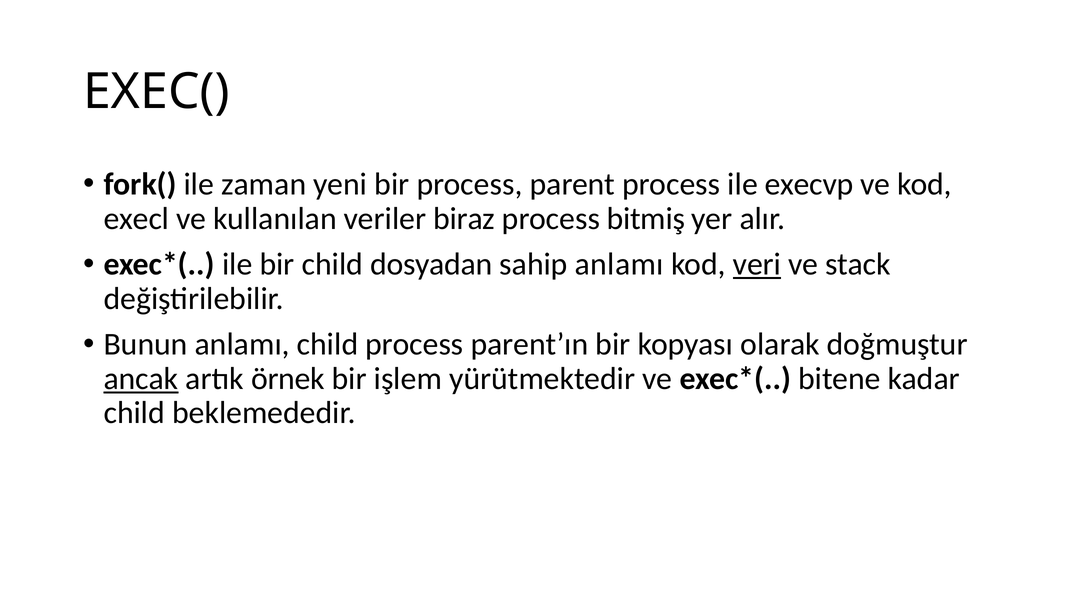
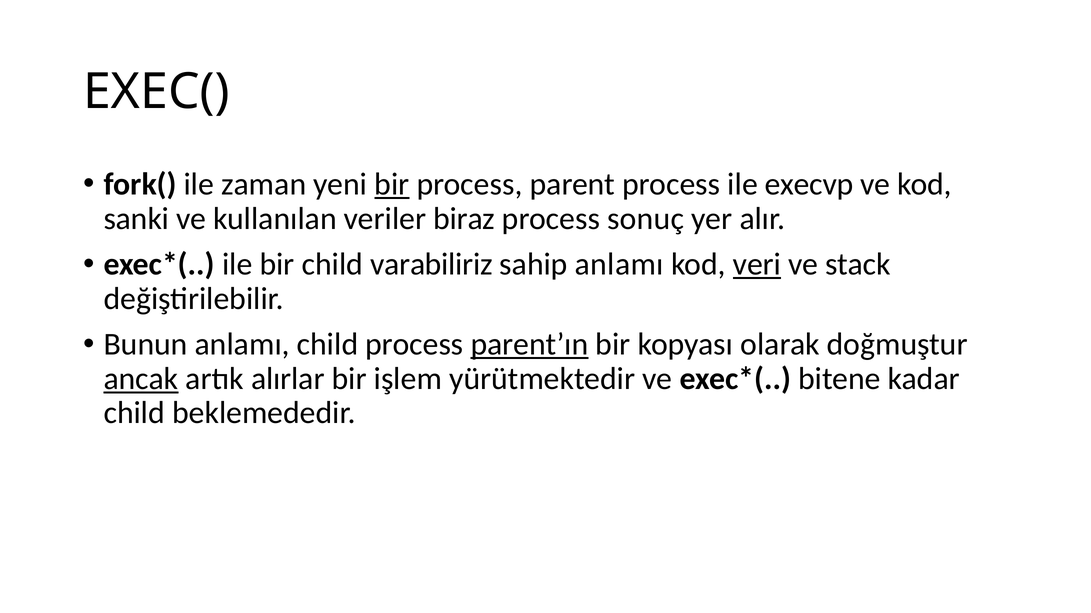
bir underline: none -> present (392, 184)
execl: execl -> sanki (136, 219)
bitmiş: bitmiş -> sonuç (646, 219)
dosyadan: dosyadan -> varabiliriz (431, 265)
parent’ın underline: none -> present (529, 345)
örnek: örnek -> alırlar (288, 379)
